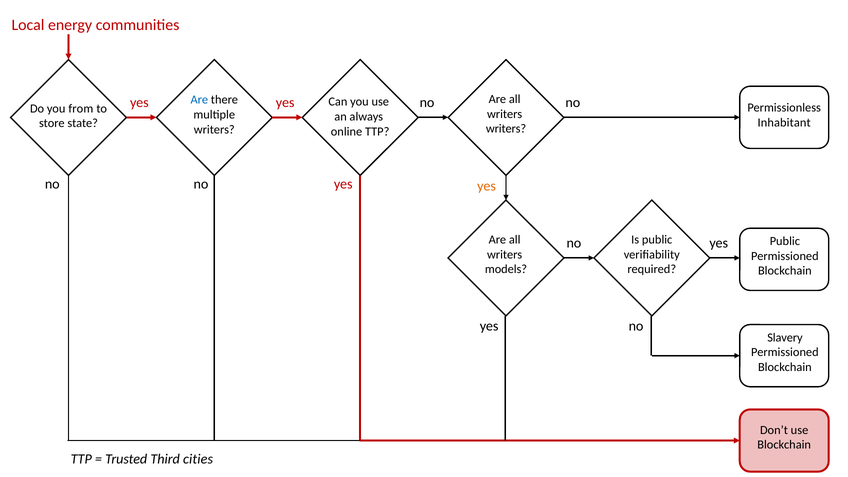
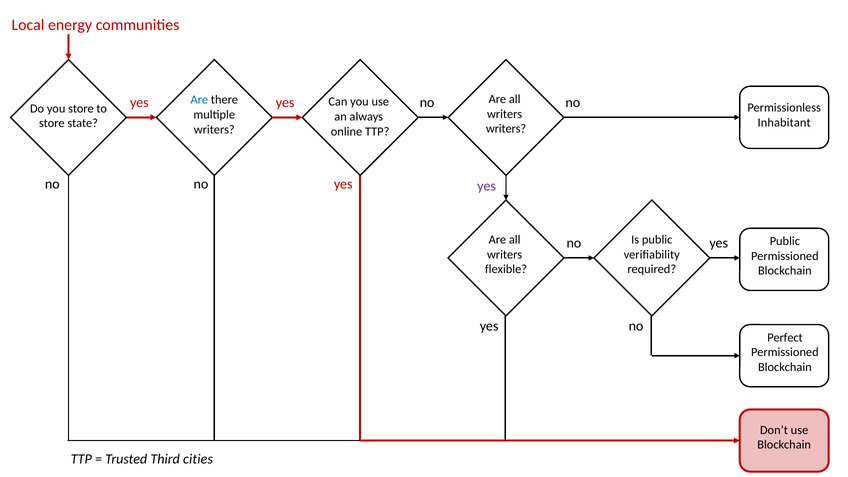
you from: from -> store (81, 109)
yes colour: orange -> purple (487, 186)
models: models -> flexible (506, 269)
Slavery: Slavery -> Perfect (785, 338)
